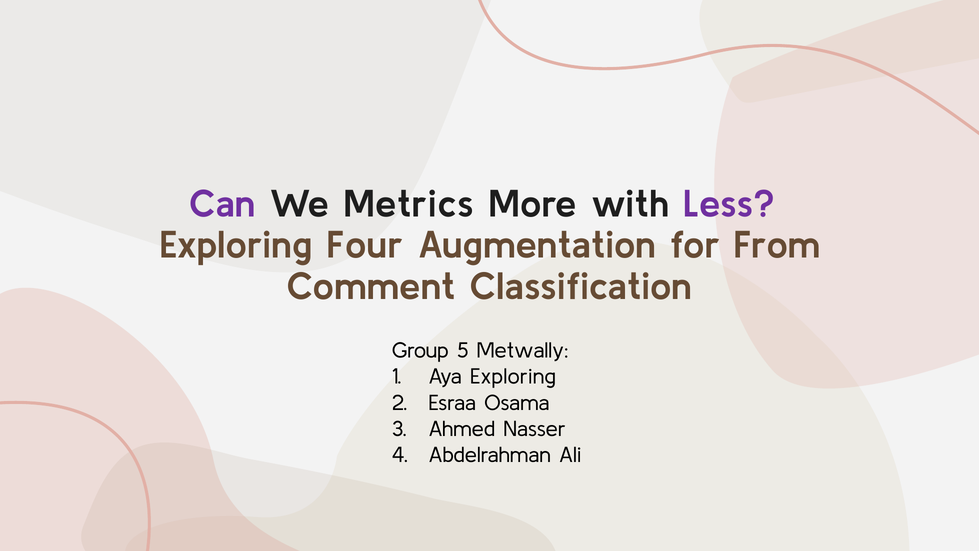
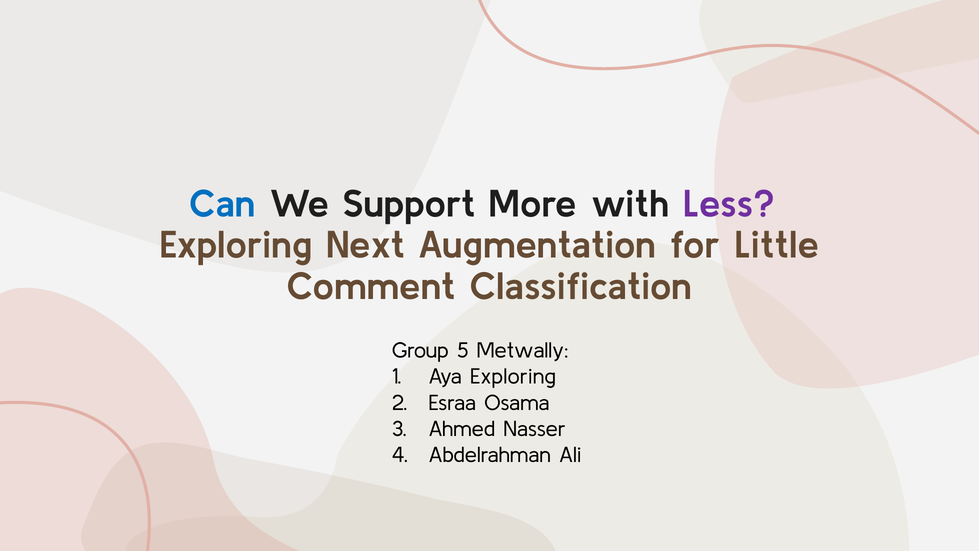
Can colour: purple -> blue (222, 204)
Metrics: Metrics -> Support (409, 204)
Four: Four -> Next (366, 245)
From: From -> Little (777, 245)
